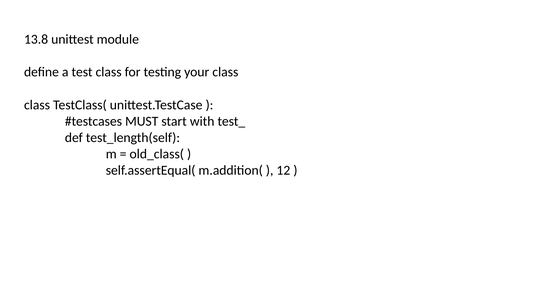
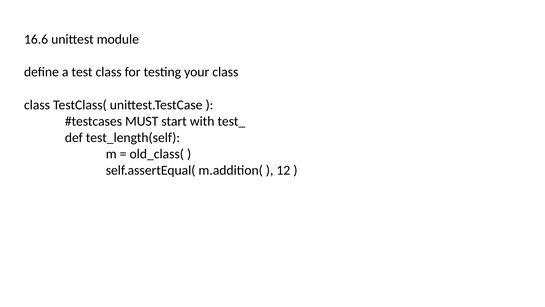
13.8: 13.8 -> 16.6 (36, 39)
